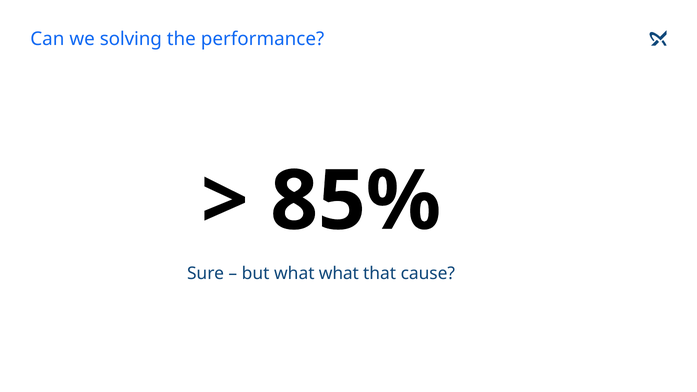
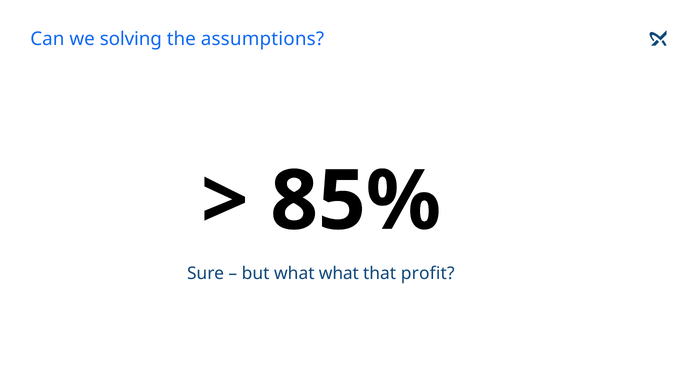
performance: performance -> assumptions (262, 39)
cause: cause -> profit (428, 273)
